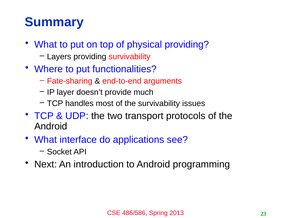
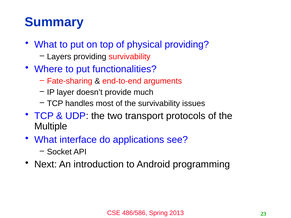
Android: Android -> Multiple (51, 127)
